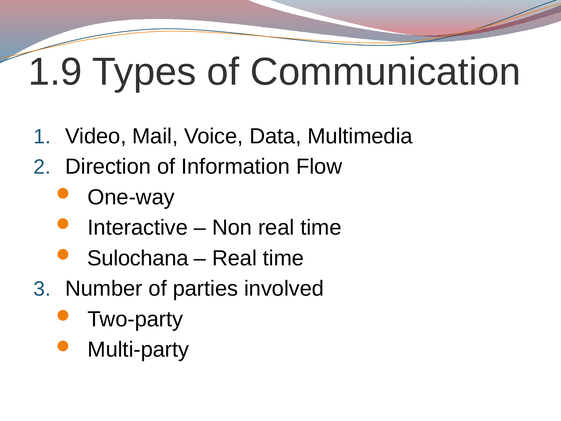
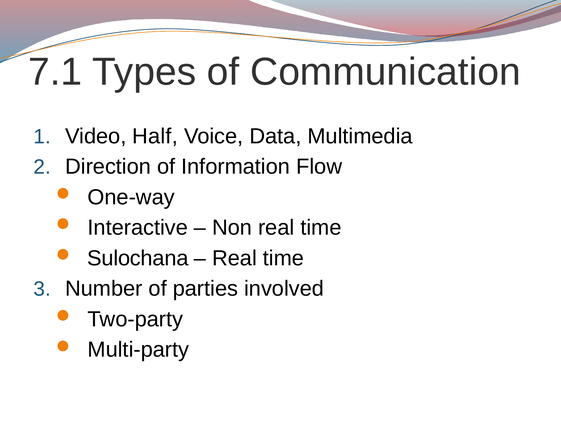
1.9: 1.9 -> 7.1 (55, 72)
Mail: Mail -> Half (155, 136)
